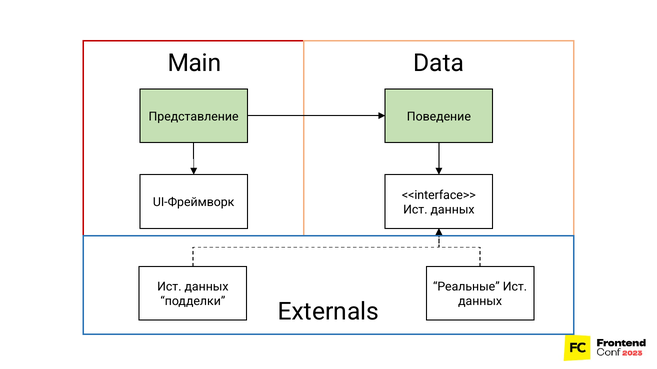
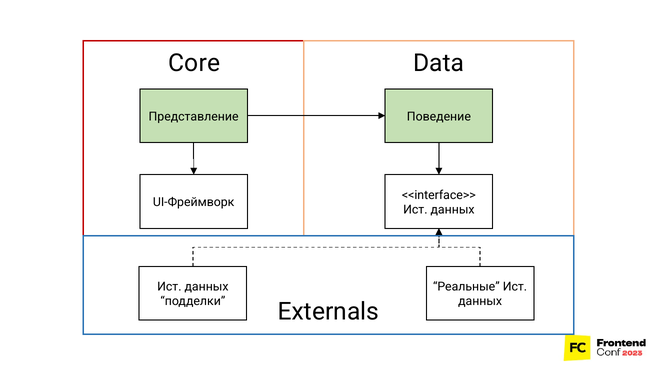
Main: Main -> Core (194, 63)
